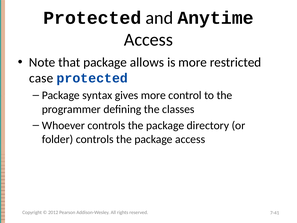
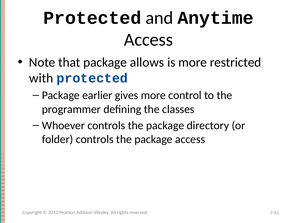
case: case -> with (41, 78)
syntax: syntax -> earlier (97, 95)
